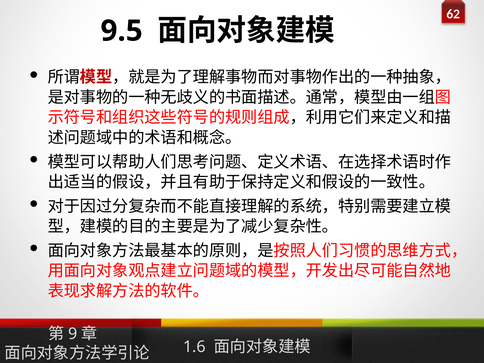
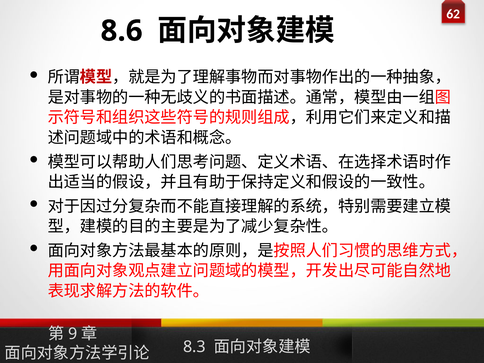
9.5: 9.5 -> 8.6 (122, 31)
1.6: 1.6 -> 8.3 (194, 347)
